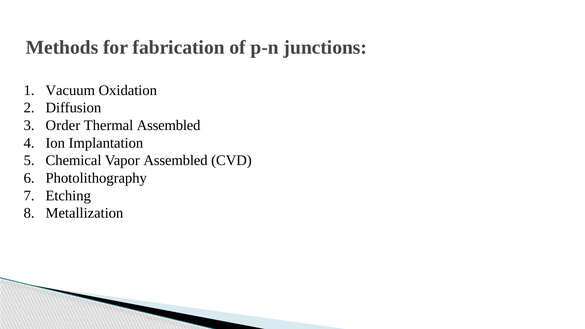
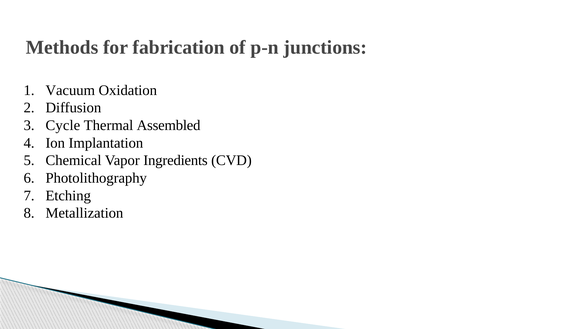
Order: Order -> Cycle (63, 125)
Vapor Assembled: Assembled -> Ingredients (176, 160)
